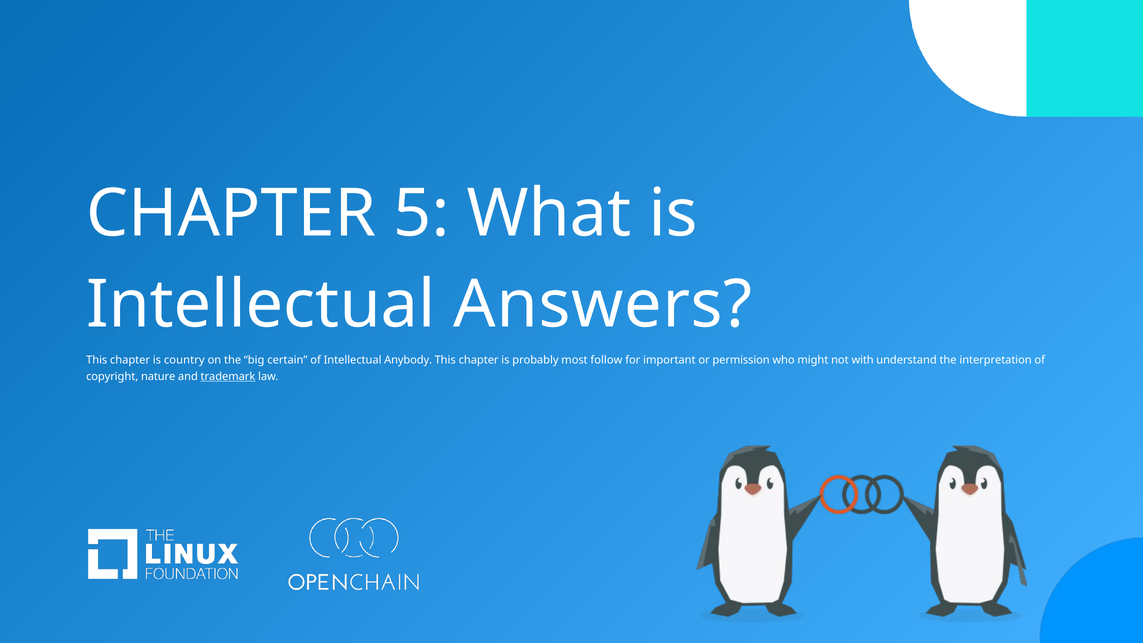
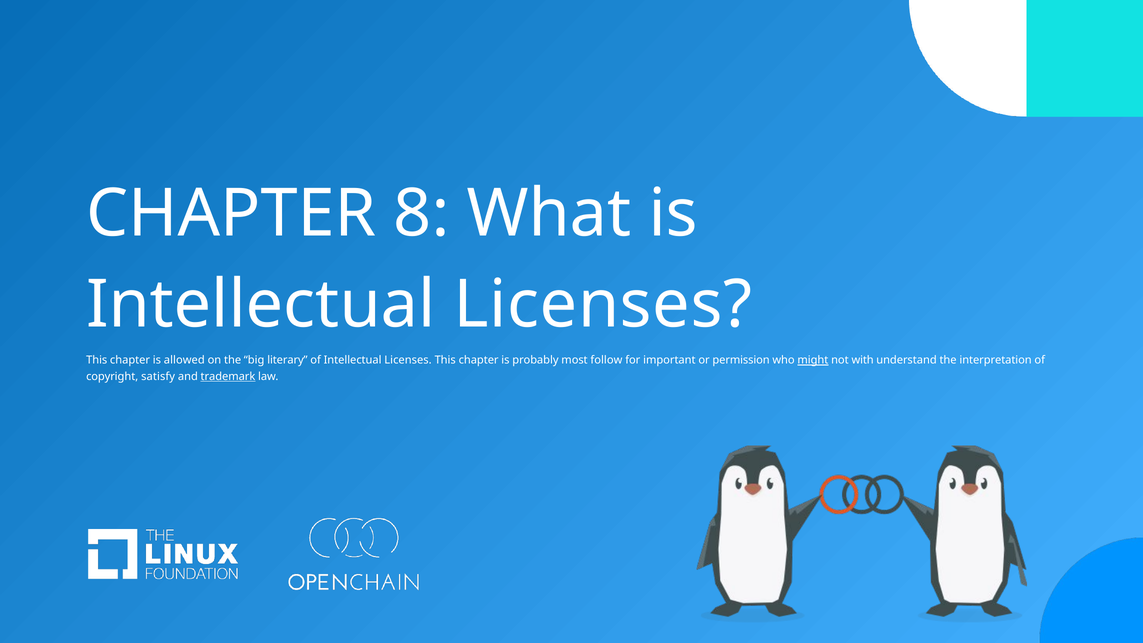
5: 5 -> 8 (421, 214)
Answers: Answers -> Licenses (603, 305)
country: country -> allowed (184, 360)
certain: certain -> literary (287, 360)
of Intellectual Anybody: Anybody -> Licenses (408, 360)
might underline: none -> present (813, 360)
nature: nature -> satisfy (158, 376)
